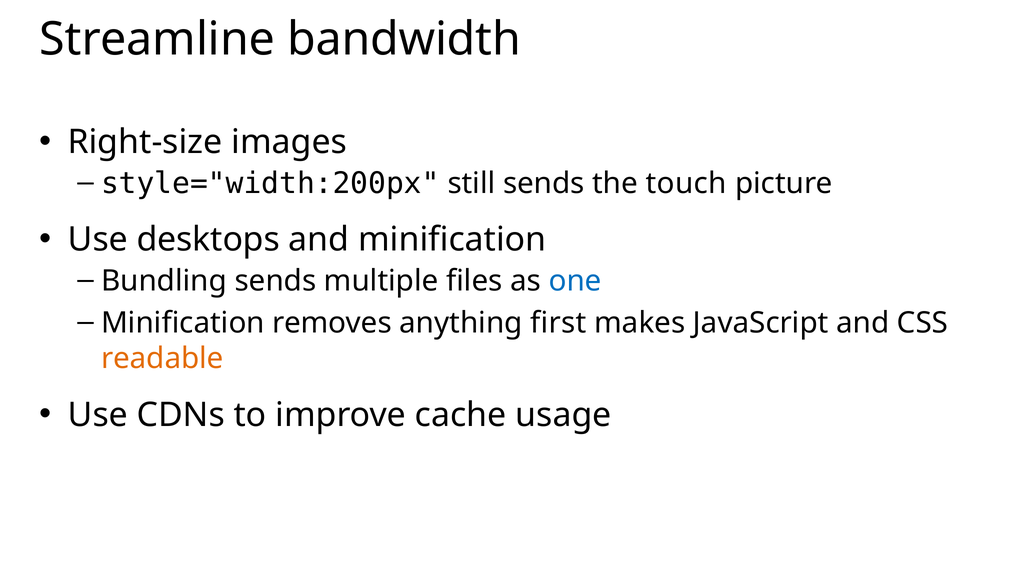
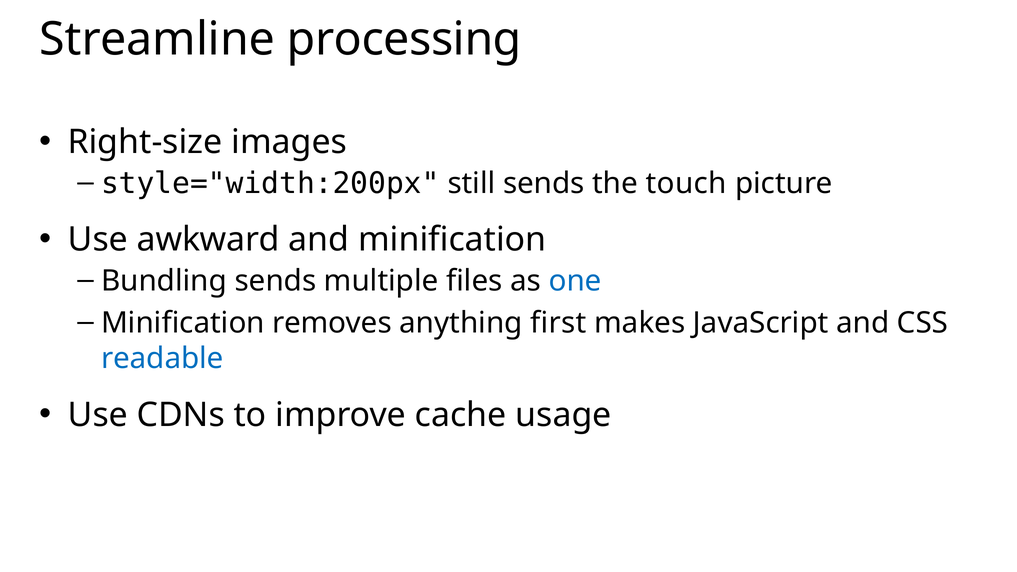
bandwidth: bandwidth -> processing (404, 39)
desktops: desktops -> awkward (208, 240)
readable colour: orange -> blue (162, 358)
